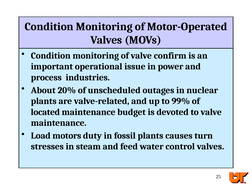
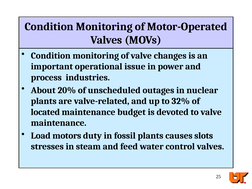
confirm: confirm -> changes (170, 56)
99%: 99% -> 32% (181, 101)
turn: turn -> slots (204, 136)
